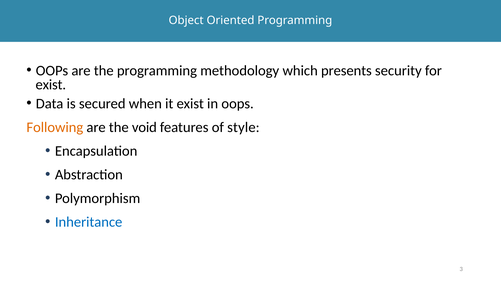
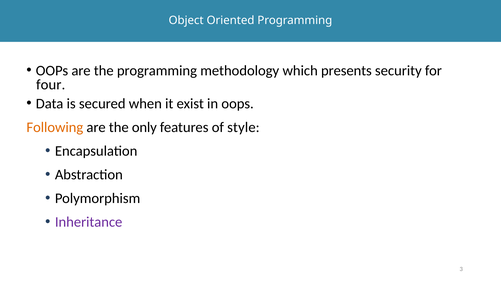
exist: exist -> four (51, 85)
void: void -> only (144, 127)
Inheritance colour: blue -> purple (89, 222)
